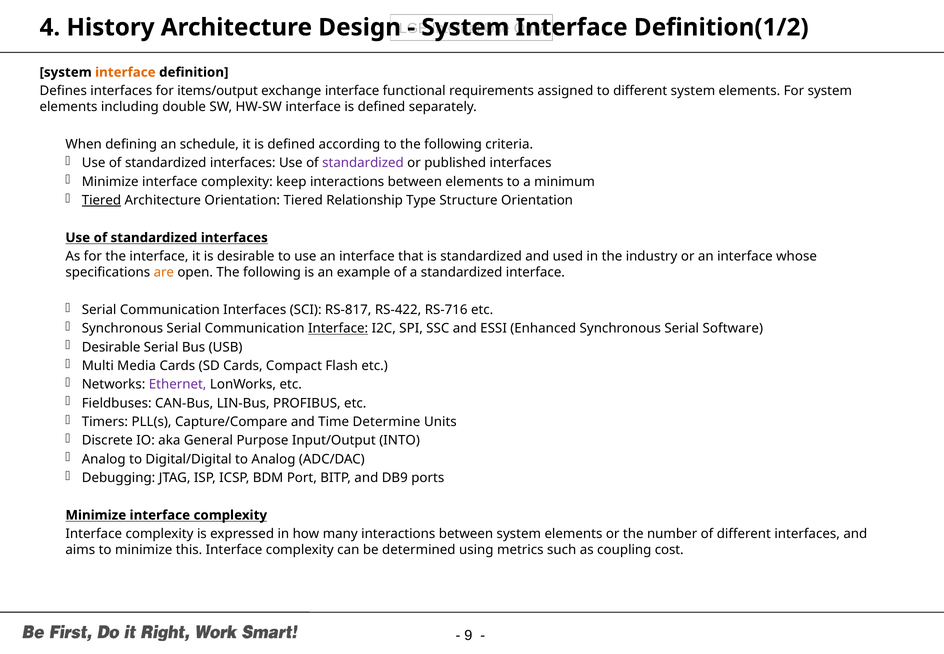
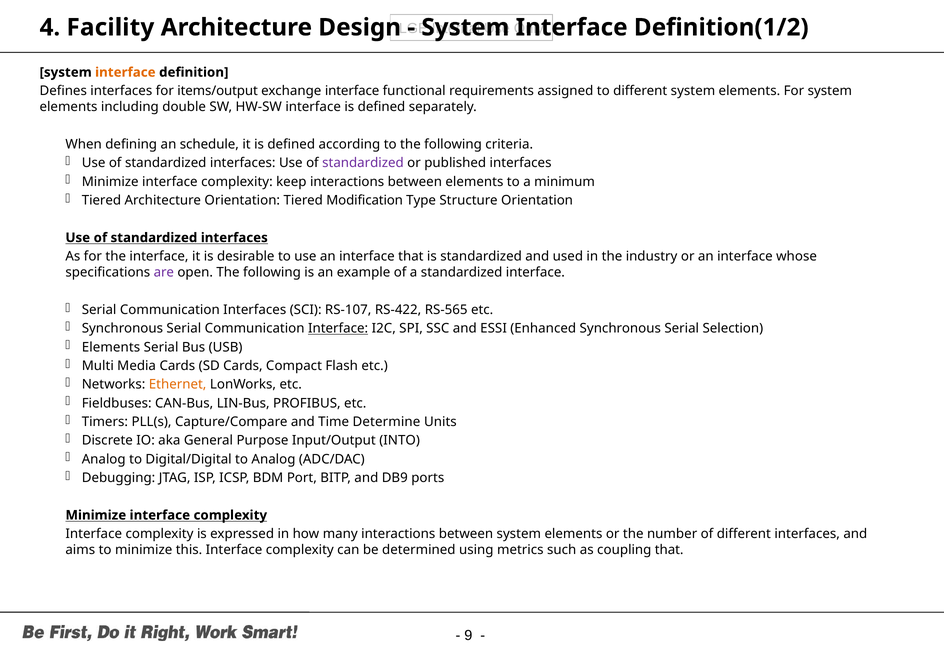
History: History -> Facility (110, 27)
Tiered underline: present -> none (101, 200)
Relationship: Relationship -> Modification (365, 200)
are colour: orange -> purple (164, 272)
RS-817: RS-817 -> RS-107 (348, 310)
RS-716: RS-716 -> RS-565 (446, 310)
Software: Software -> Selection (733, 328)
Desirable: Desirable -> Elements (111, 347)
Ethernet colour: purple -> orange (178, 384)
coupling cost: cost -> that (669, 549)
